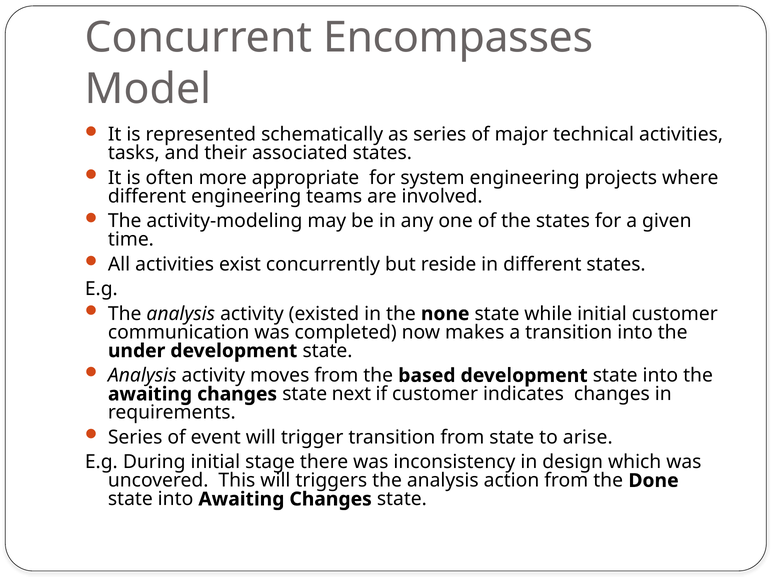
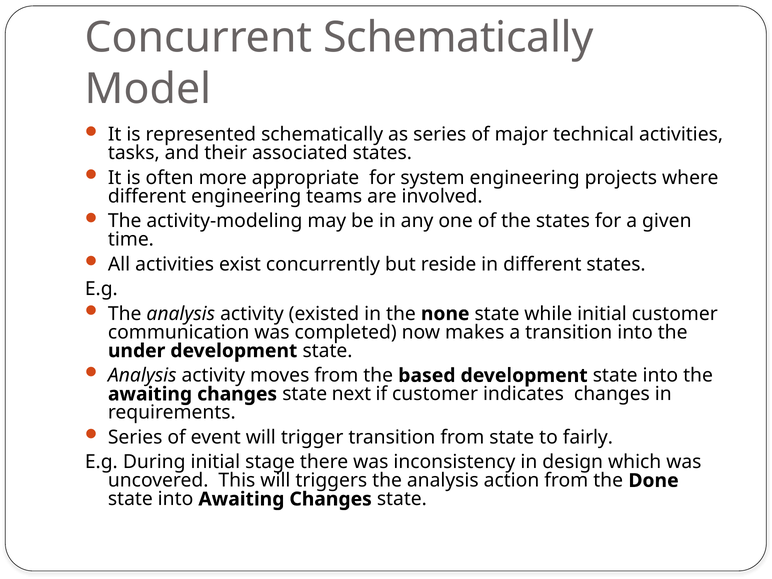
Concurrent Encompasses: Encompasses -> Schematically (458, 38)
arise: arise -> fairly (588, 437)
